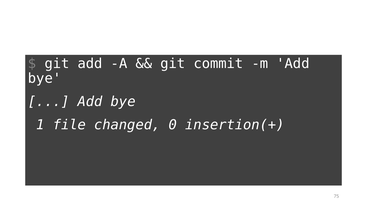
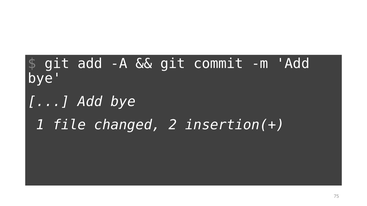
0: 0 -> 2 (173, 125)
